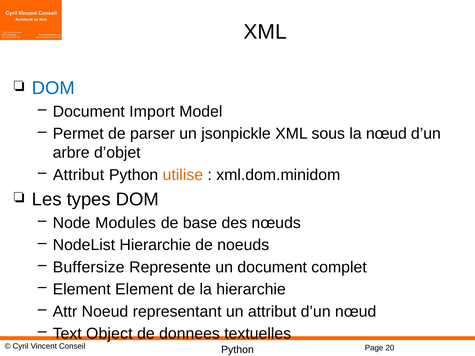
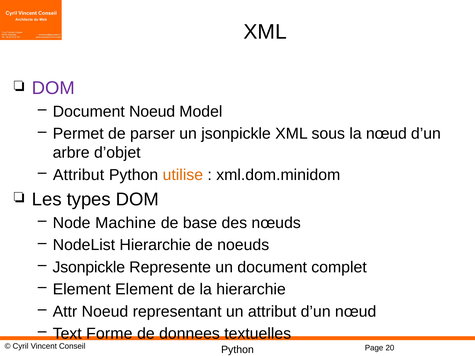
DOM colour: blue -> purple (53, 88)
Document Import: Import -> Noeud (152, 112)
Modules: Modules -> Machine (126, 223)
Buffersize: Buffersize -> Jsonpickle (89, 267)
Object: Object -> Forme (109, 334)
